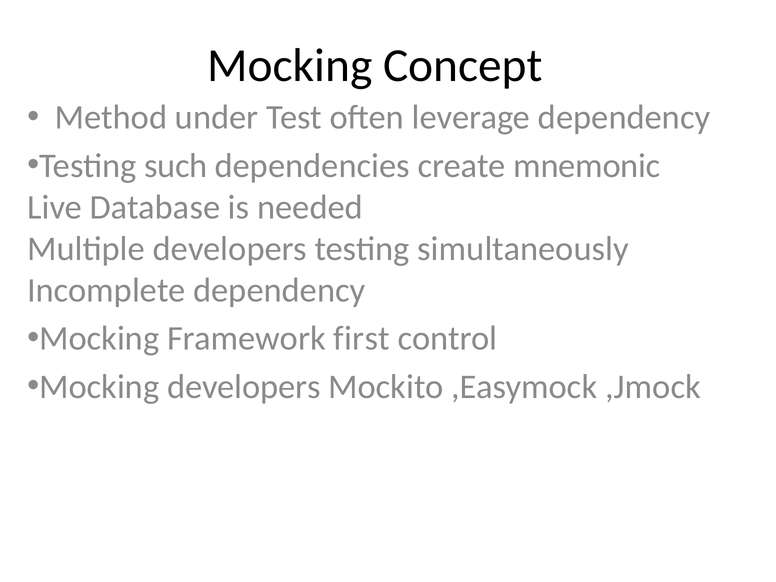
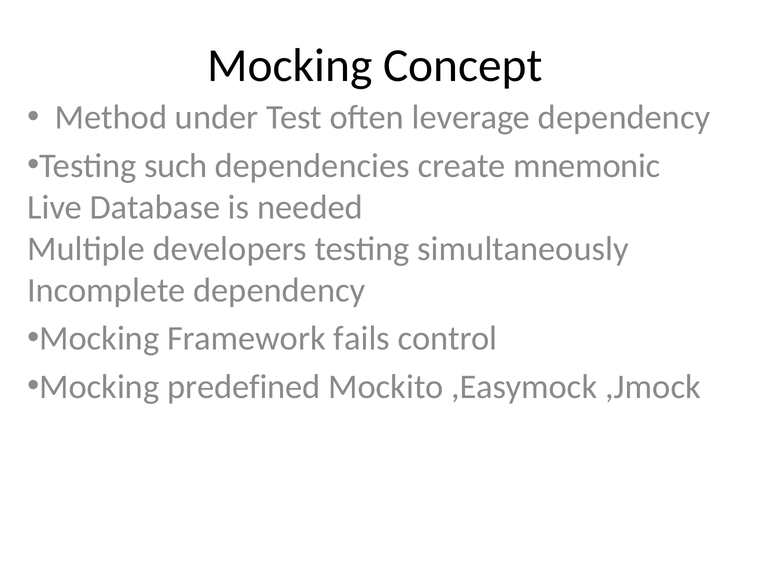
first: first -> fails (362, 338)
Mocking developers: developers -> predefined (244, 387)
